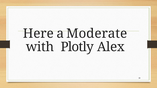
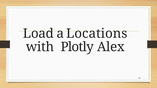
Here: Here -> Load (38, 34)
Moderate: Moderate -> Locations (97, 34)
